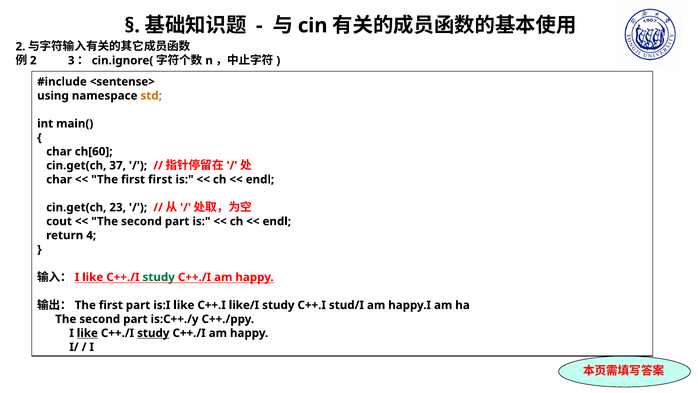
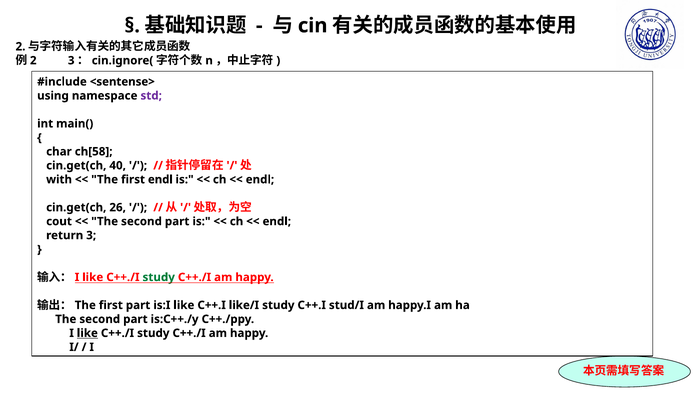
std colour: orange -> purple (151, 96)
ch[60: ch[60 -> ch[58 (94, 151)
37: 37 -> 40 (118, 165)
char: char -> with (59, 179)
first first: first -> endl (160, 179)
23: 23 -> 26 (118, 207)
return 4: 4 -> 3 (91, 235)
study underline: present -> none (153, 333)
